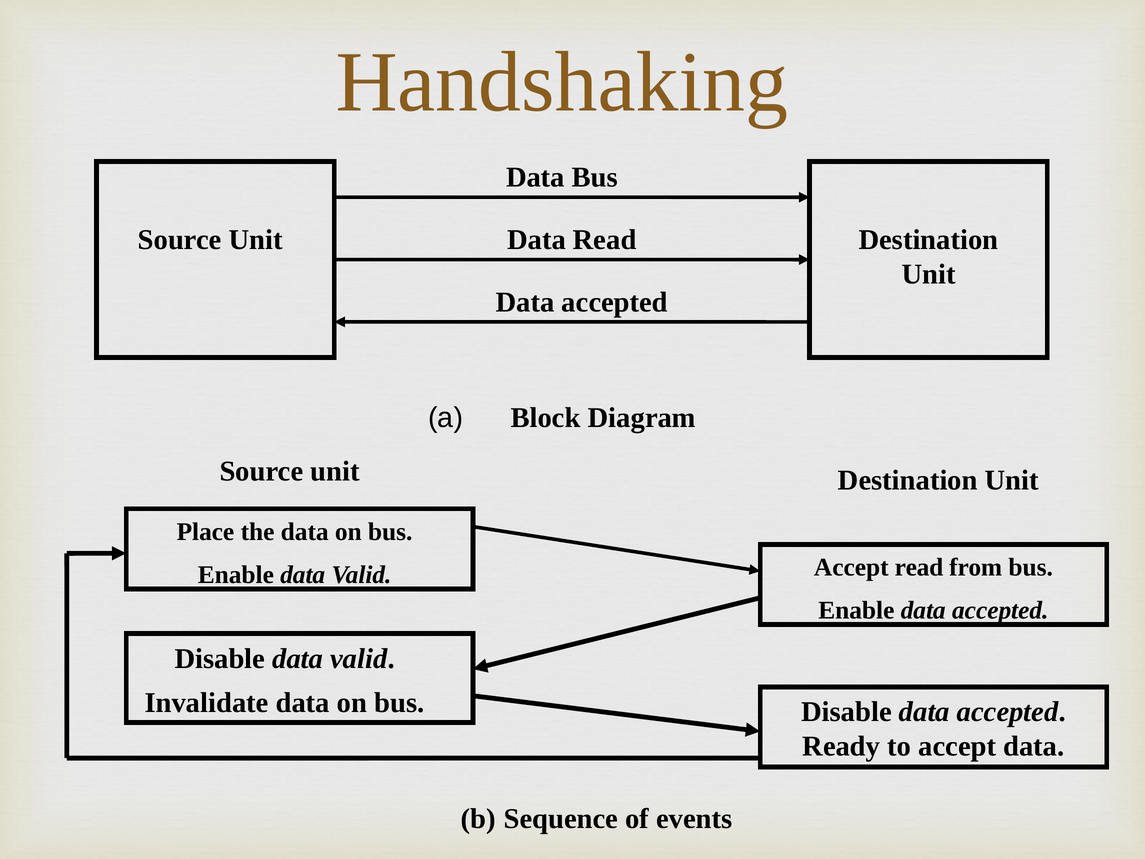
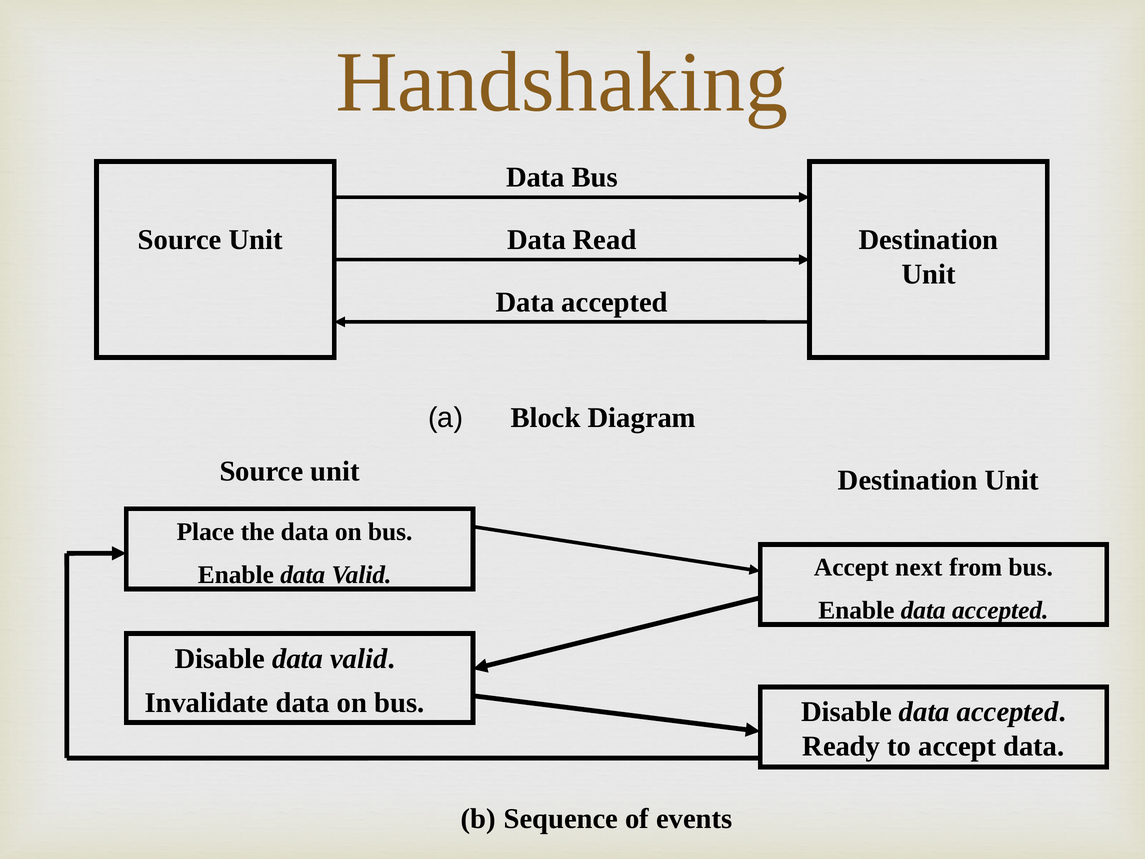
Accept read: read -> next (919, 567)
